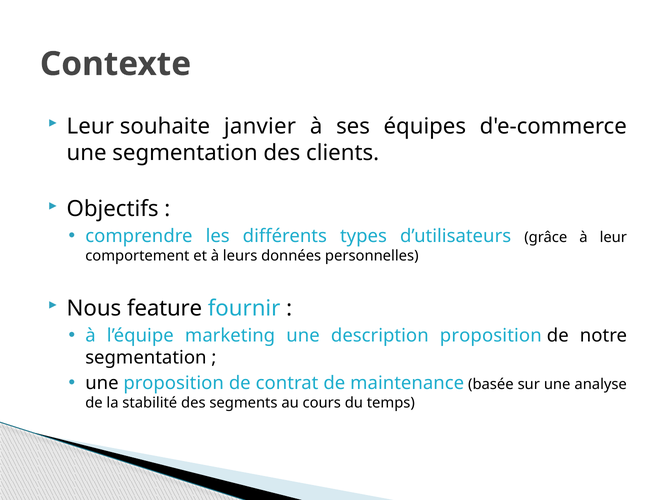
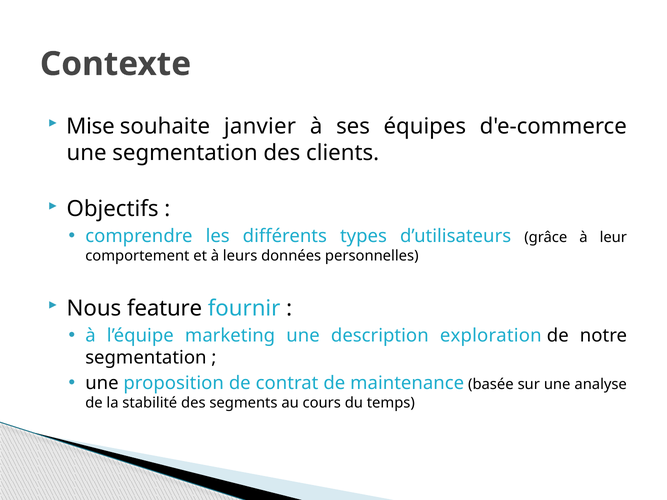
Leur: Leur -> Mise (90, 126)
description proposition: proposition -> exploration (491, 336)
